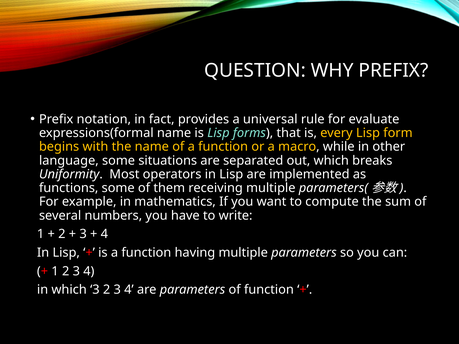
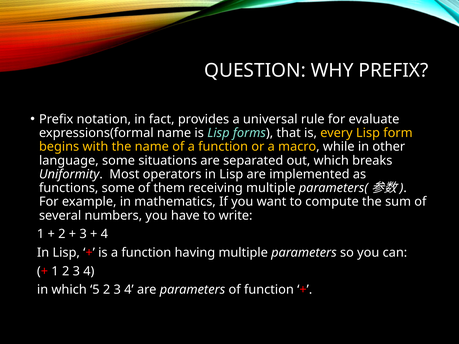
which 3: 3 -> 5 (95, 290)
